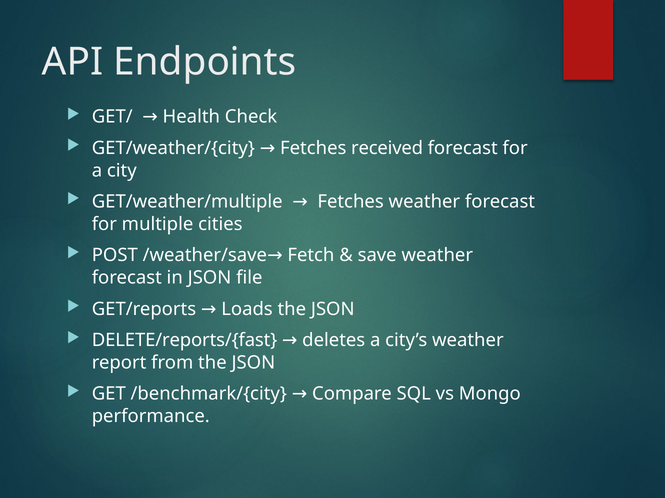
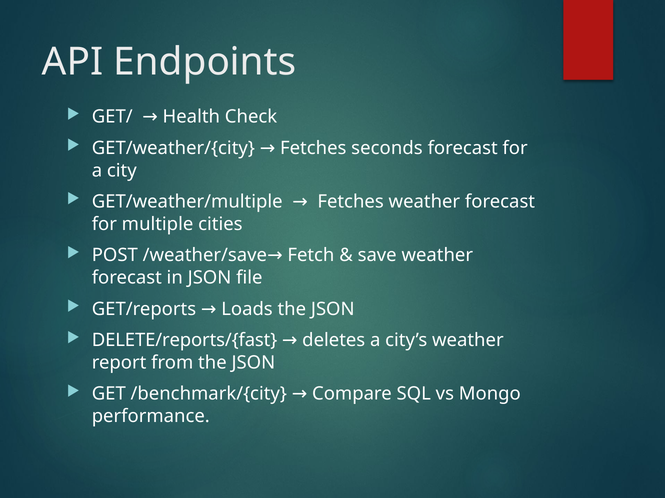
received: received -> seconds (387, 148)
